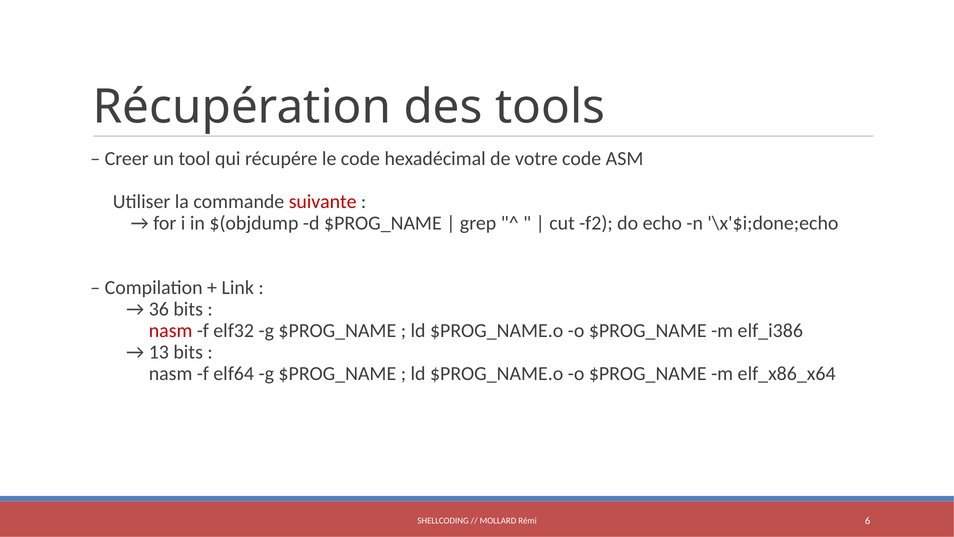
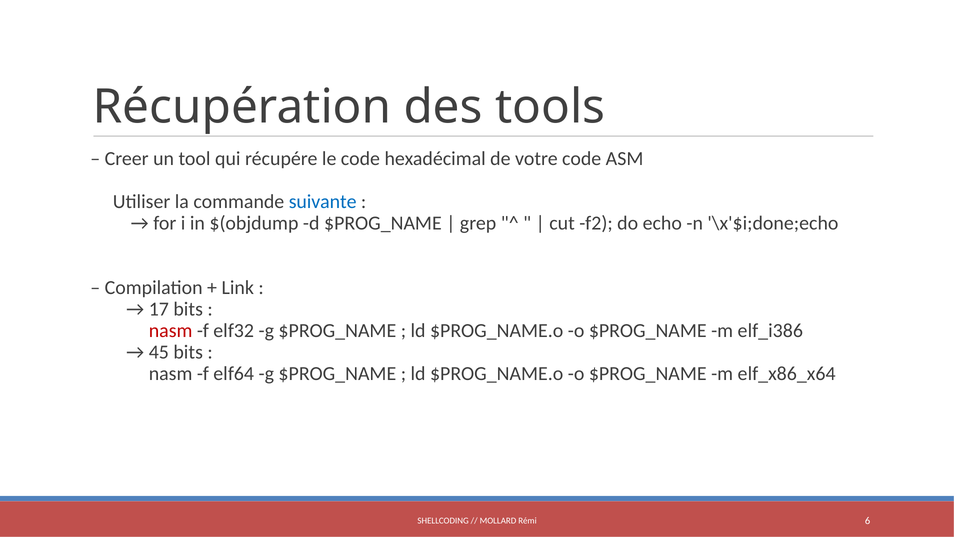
suivante colour: red -> blue (323, 201)
36: 36 -> 17 (159, 309)
13: 13 -> 45 (159, 352)
